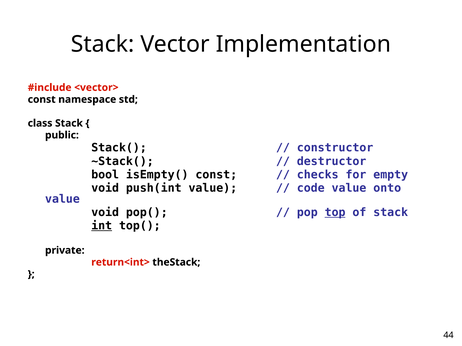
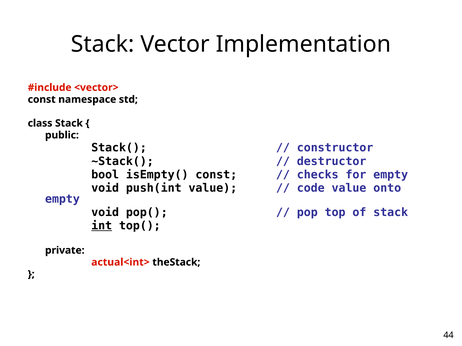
value: value -> empty (62, 199)
top underline: present -> none (335, 213)
return<int>: return<int> -> actual<int> (120, 263)
